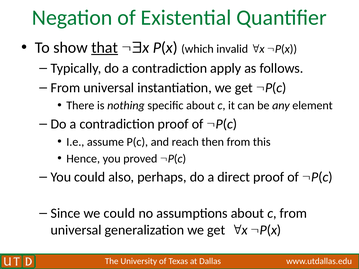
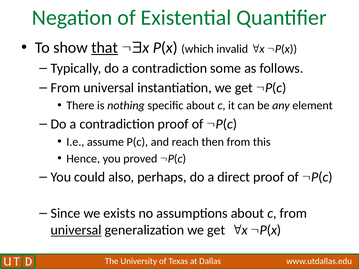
apply: apply -> some (226, 68)
we could: could -> exists (119, 214)
universal underline: none -> present (76, 230)
